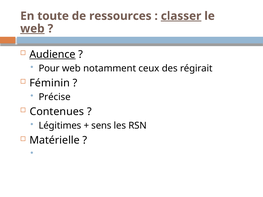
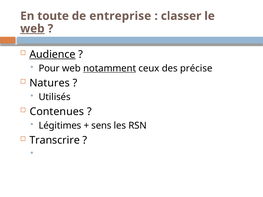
ressources: ressources -> entreprise (120, 16)
classer underline: present -> none (181, 16)
notamment underline: none -> present (110, 68)
régirait: régirait -> précise (196, 68)
Féminin: Féminin -> Natures (50, 83)
Précise: Précise -> Utilisés (55, 97)
Matérielle: Matérielle -> Transcrire (55, 140)
